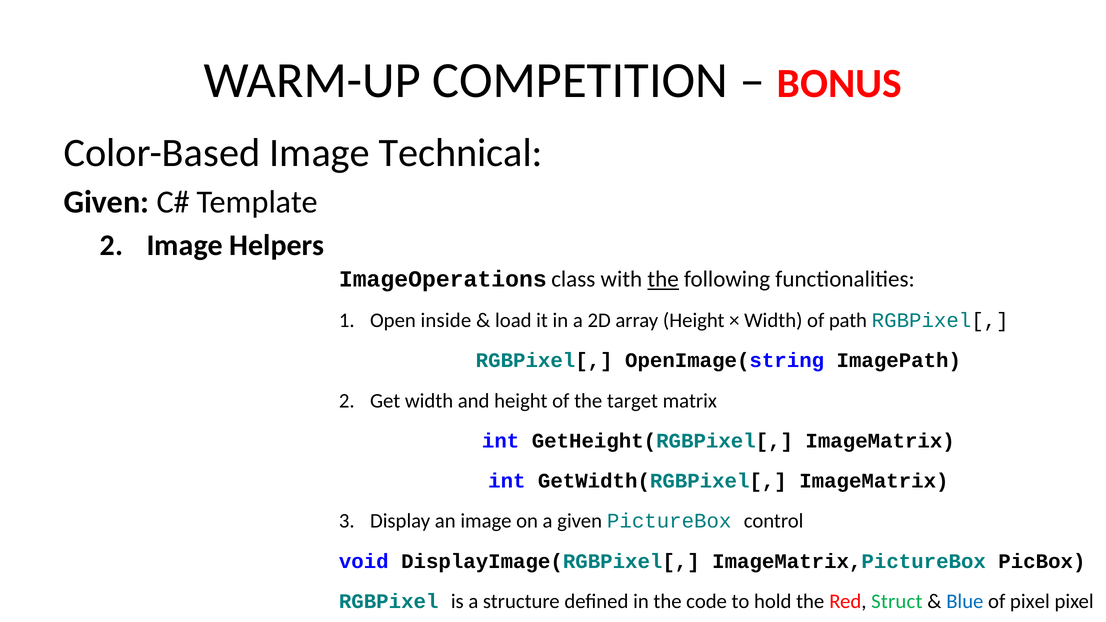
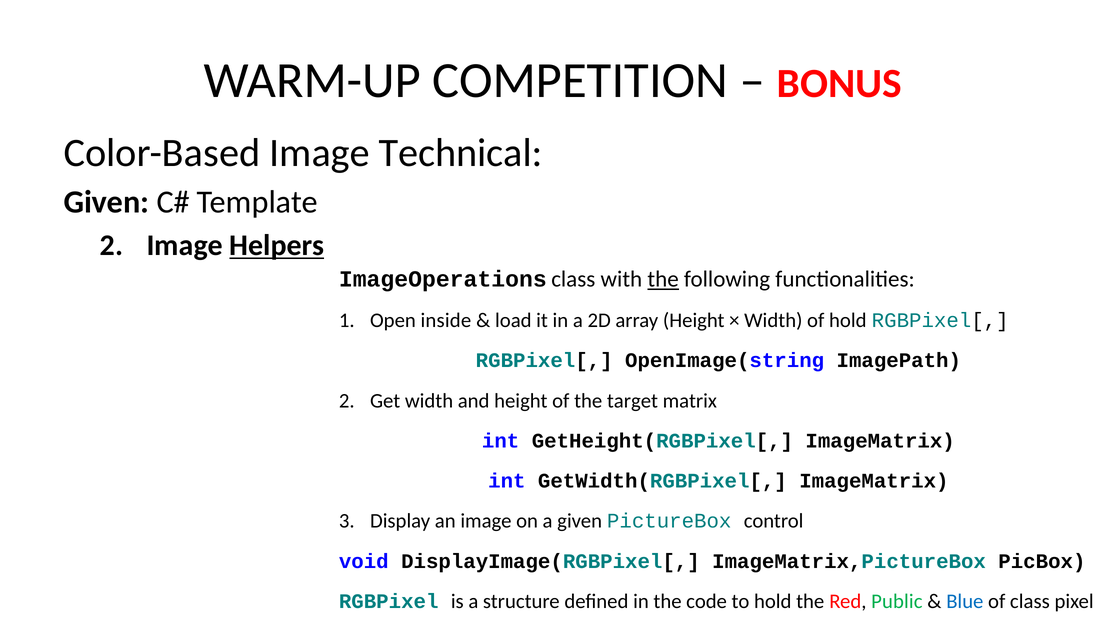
Helpers underline: none -> present (277, 245)
of path: path -> hold (848, 321)
Struct: Struct -> Public (897, 602)
of pixel: pixel -> class (1030, 602)
